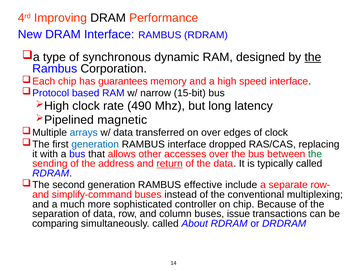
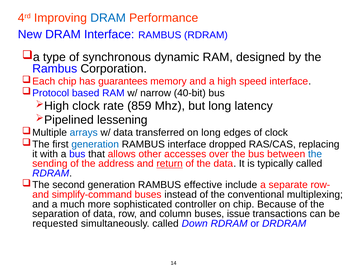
DRAM colour: black -> blue (108, 18)
the underline: present -> none (313, 57)
15-bit: 15-bit -> 40-bit (190, 93)
490: 490 -> 859 (139, 106)
magnetic: magnetic -> lessening (122, 120)
on over: over -> long (211, 133)
the colour: green -> blue (315, 154)
comparing: comparing -> requested (55, 224)
About: About -> Down (195, 224)
